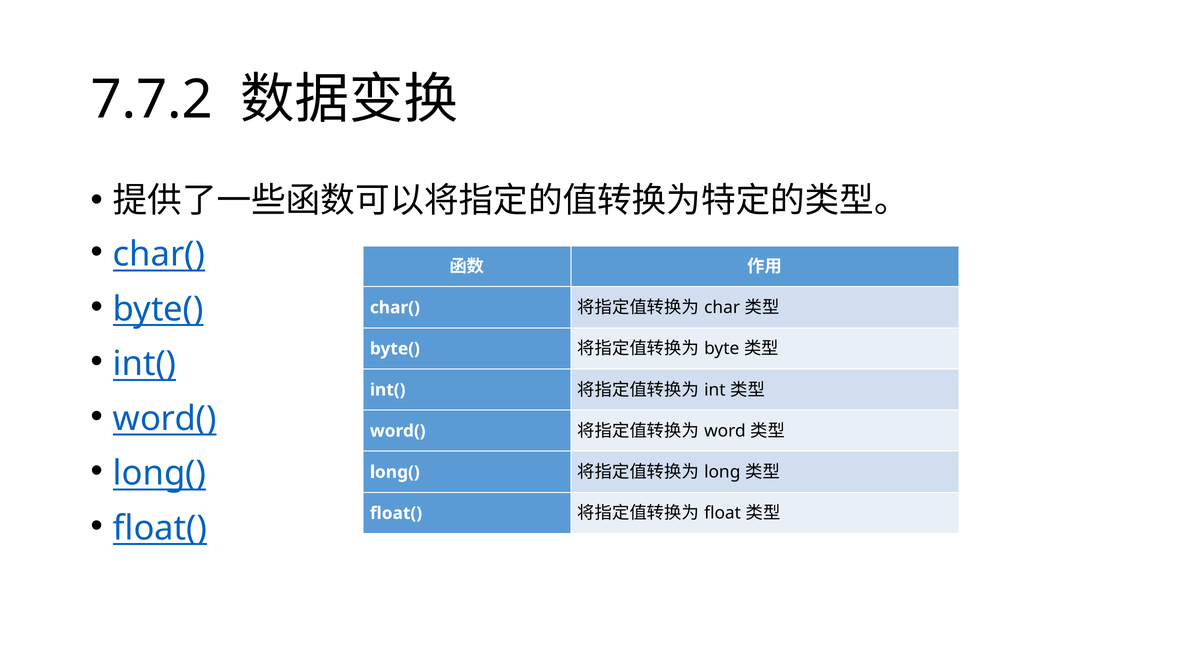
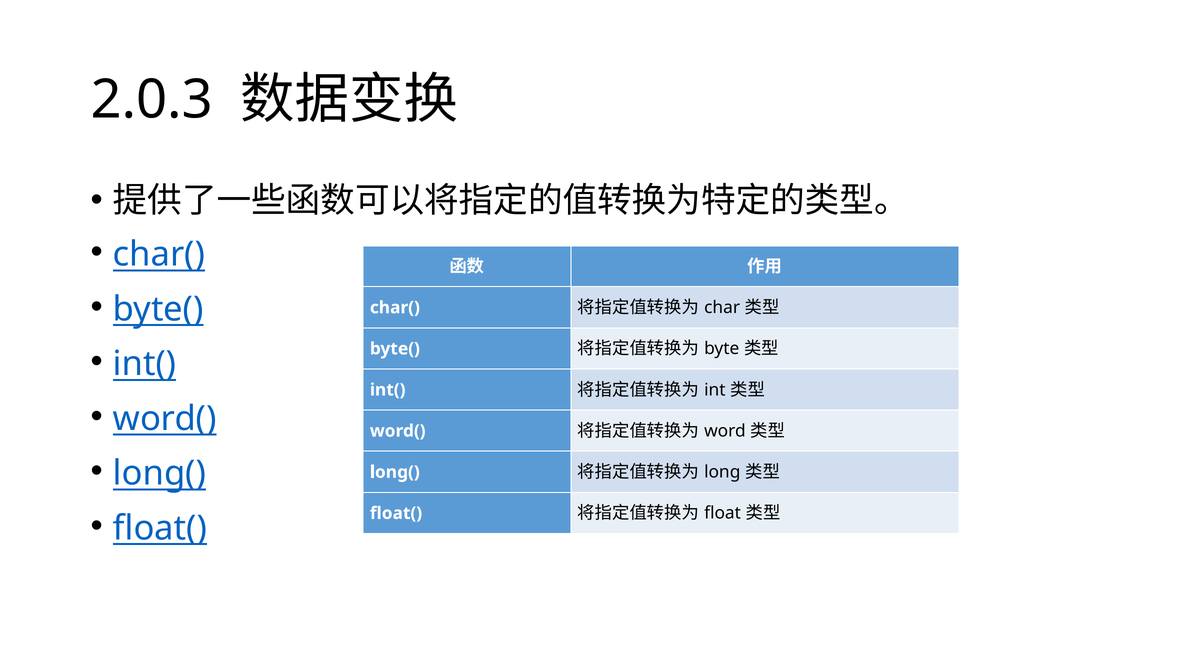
7.7.2: 7.7.2 -> 2.0.3 (152, 100)
